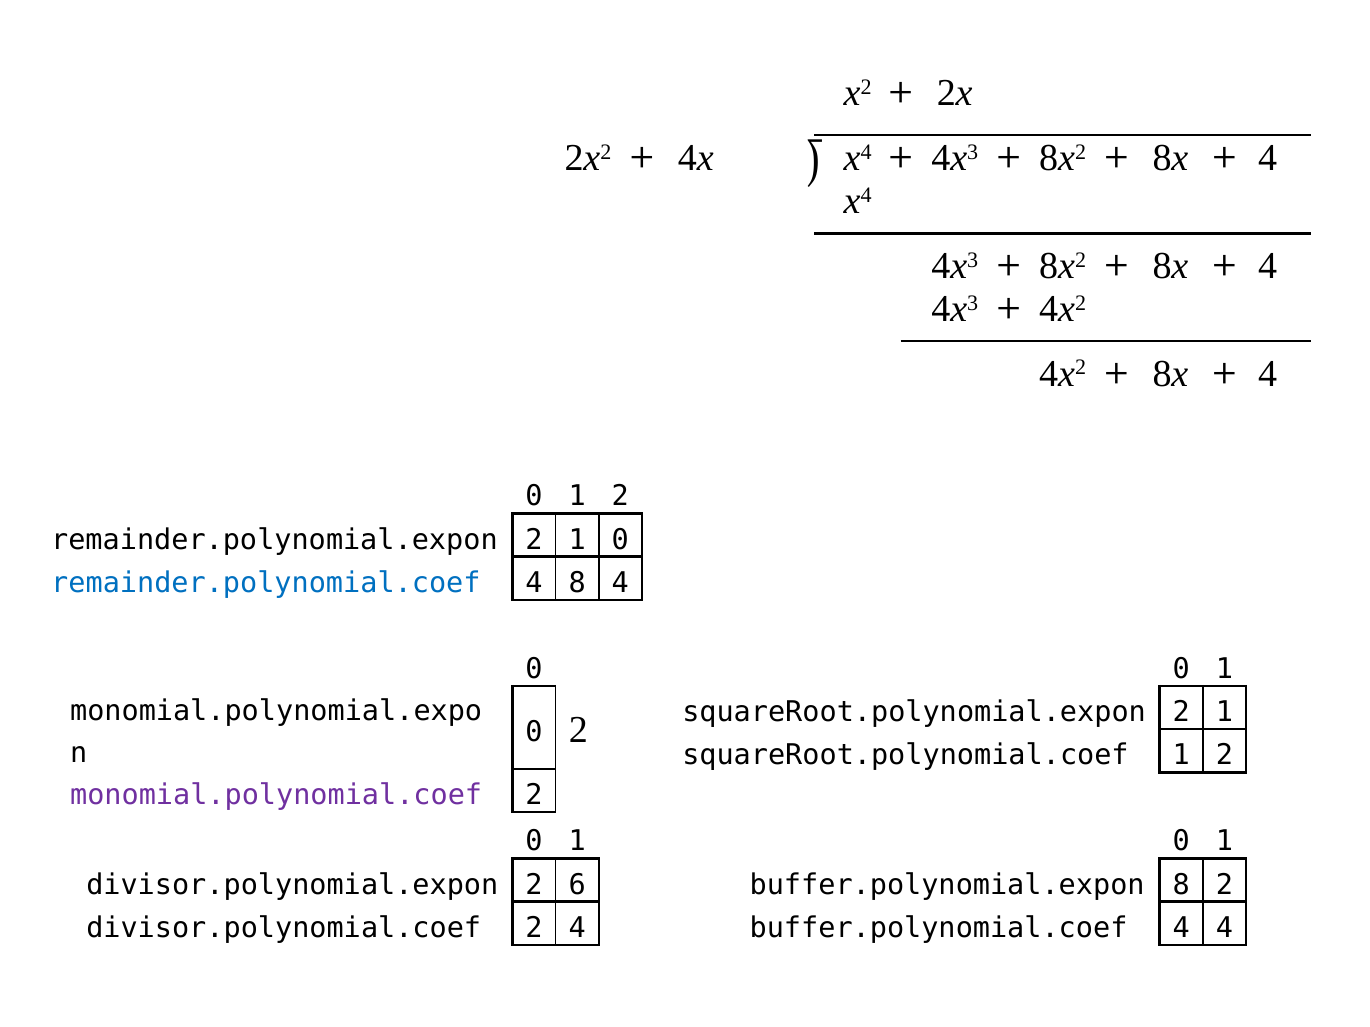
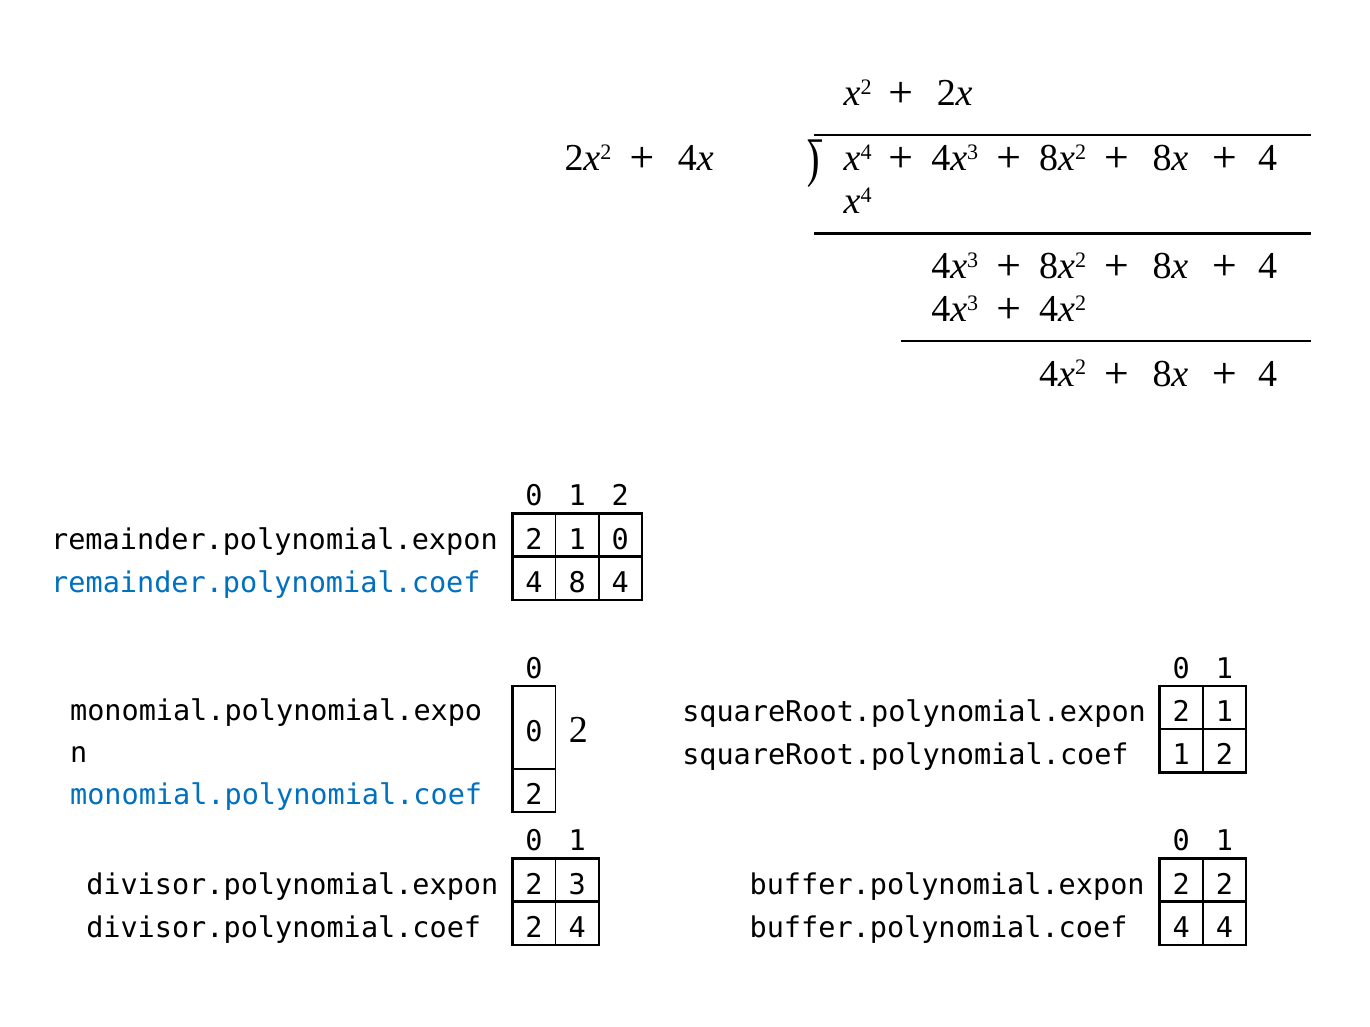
monomial.polynomial.coef colour: purple -> blue (276, 795)
6: 6 -> 3 (577, 885)
buffer.polynomial.expon 8: 8 -> 2 (1181, 885)
